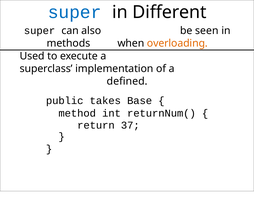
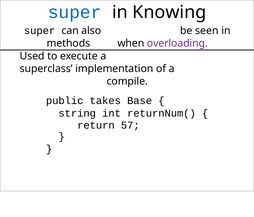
Different: Different -> Knowing (169, 12)
overloading colour: orange -> purple (177, 43)
defined: defined -> compile (127, 81)
method: method -> string (77, 113)
37: 37 -> 57 (130, 125)
